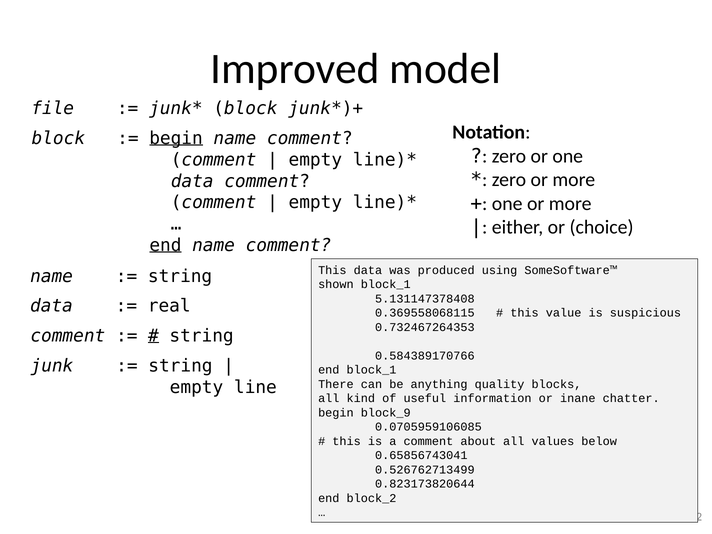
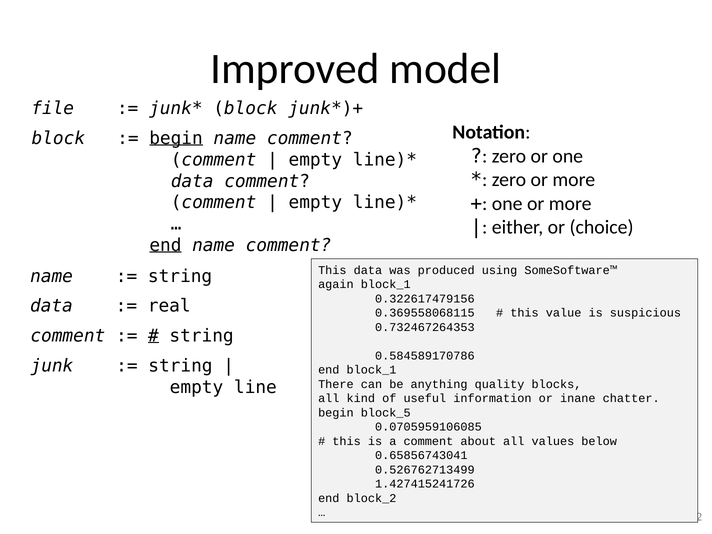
shown: shown -> again (336, 285)
5.131147378408: 5.131147378408 -> 0.322617479156 (425, 299)
0.584389170766: 0.584389170766 -> 0.584589170786 (425, 356)
block_9: block_9 -> block_5 (386, 413)
0.823173820644: 0.823173820644 -> 1.427415241726 (425, 484)
